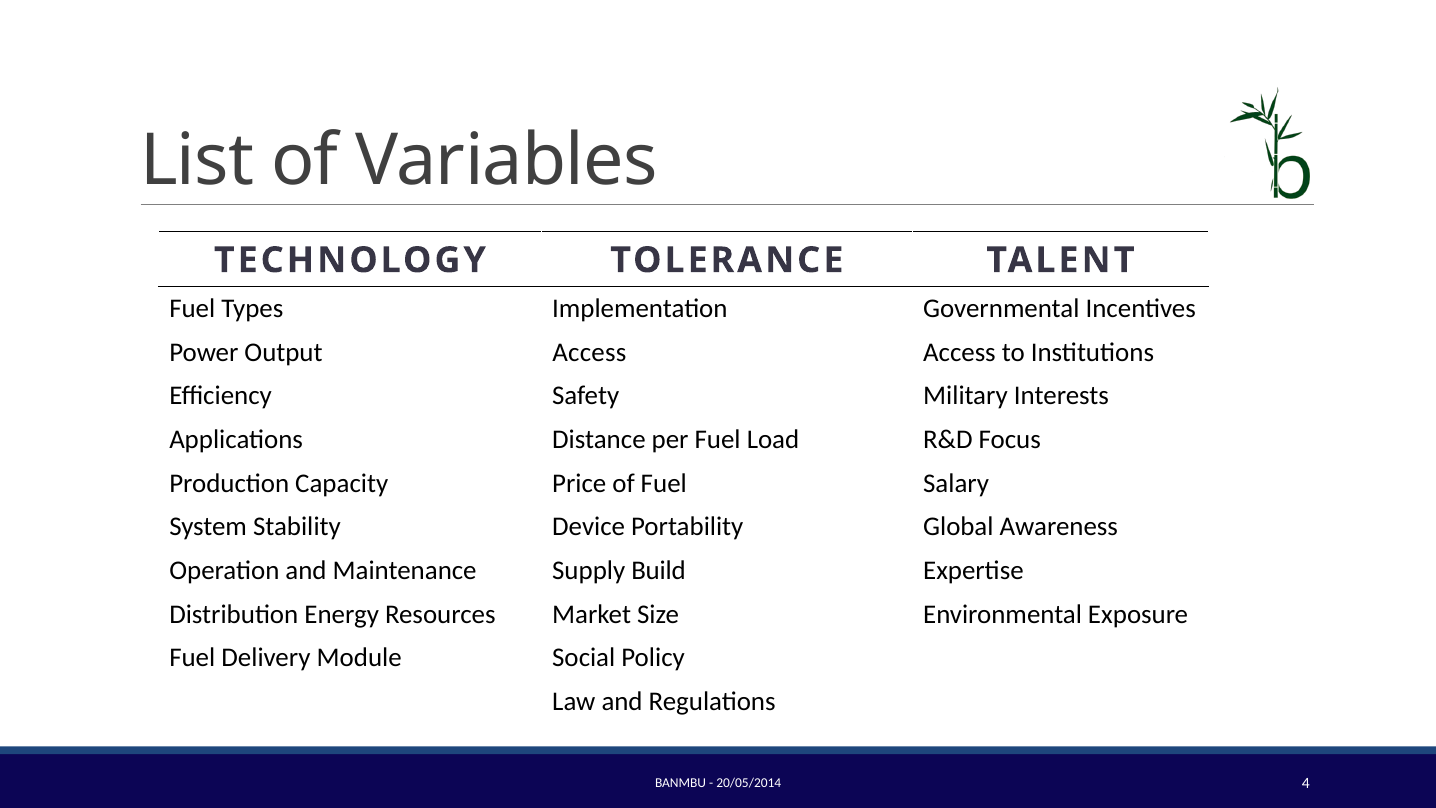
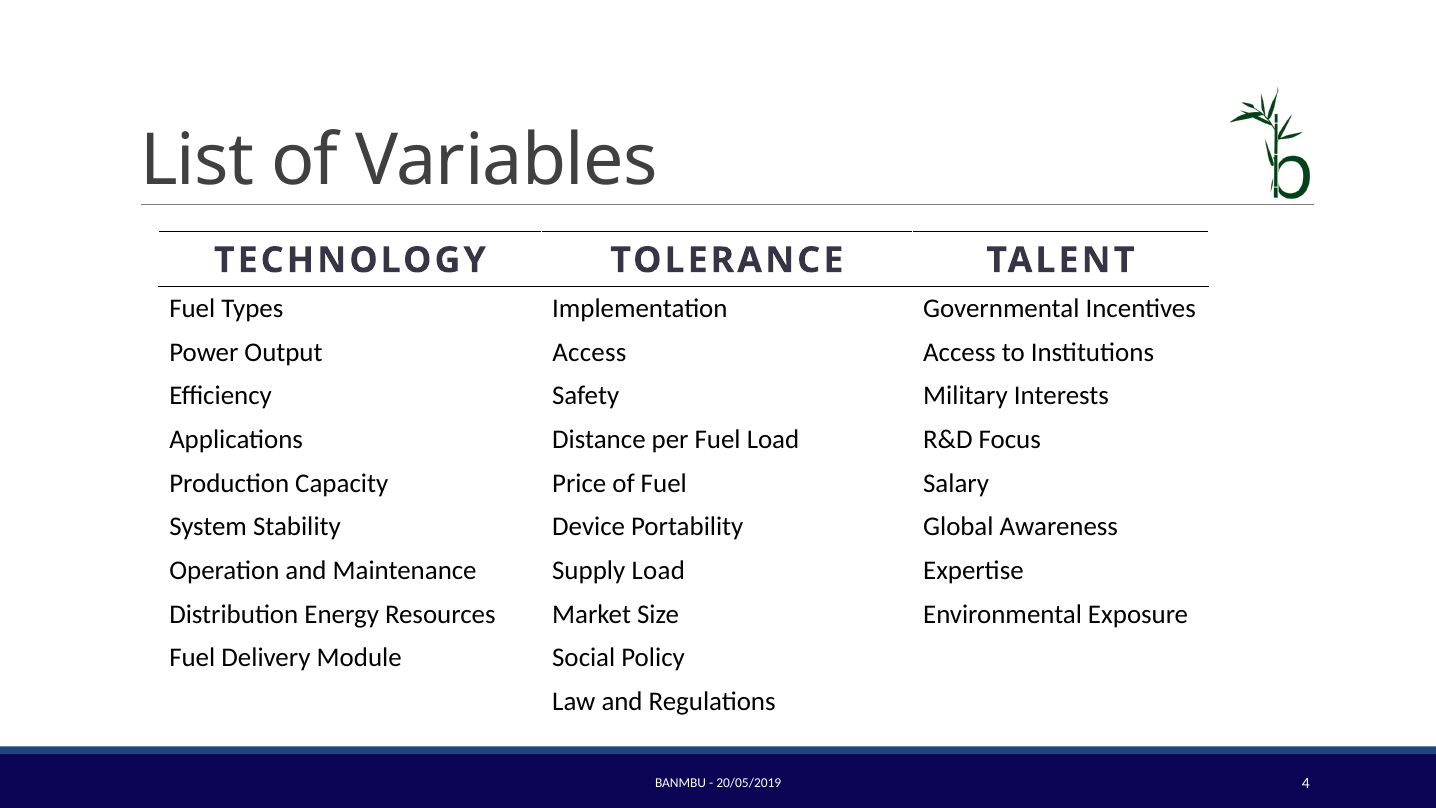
Supply Build: Build -> Load (658, 570)
20/05/2014: 20/05/2014 -> 20/05/2019 (749, 783)
